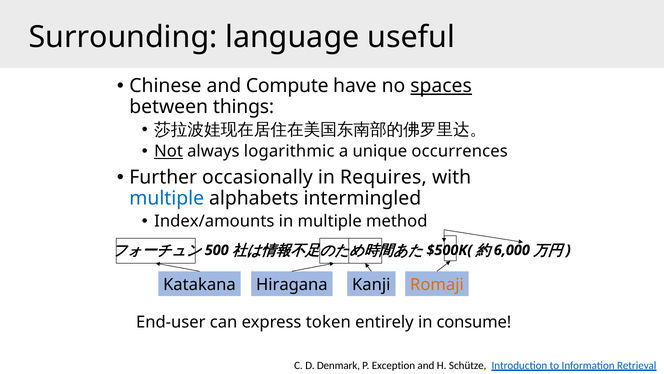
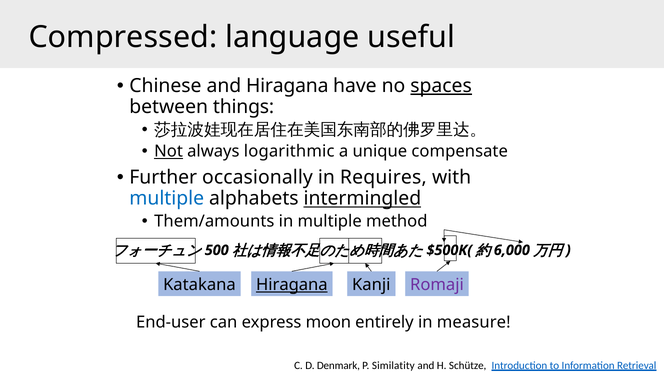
Surrounding: Surrounding -> Compressed (123, 37)
and Compute: Compute -> Hiragana (287, 86)
occurrences: occurrences -> compensate (460, 151)
intermingled underline: none -> present (362, 198)
Index/amounts: Index/amounts -> Them/amounts (214, 221)
Hiragana underline: none -> present (292, 284)
Romaji colour: orange -> purple (437, 284)
token: token -> moon (328, 322)
consume: consume -> measure (474, 322)
Exception: Exception -> Similatity (393, 365)
